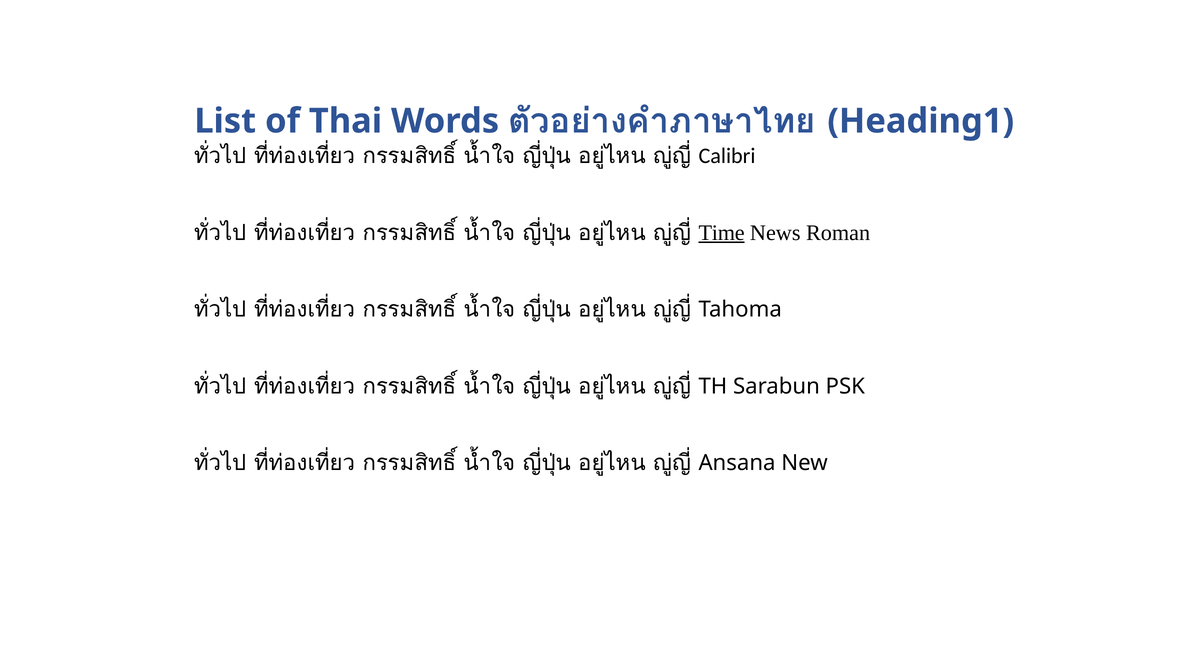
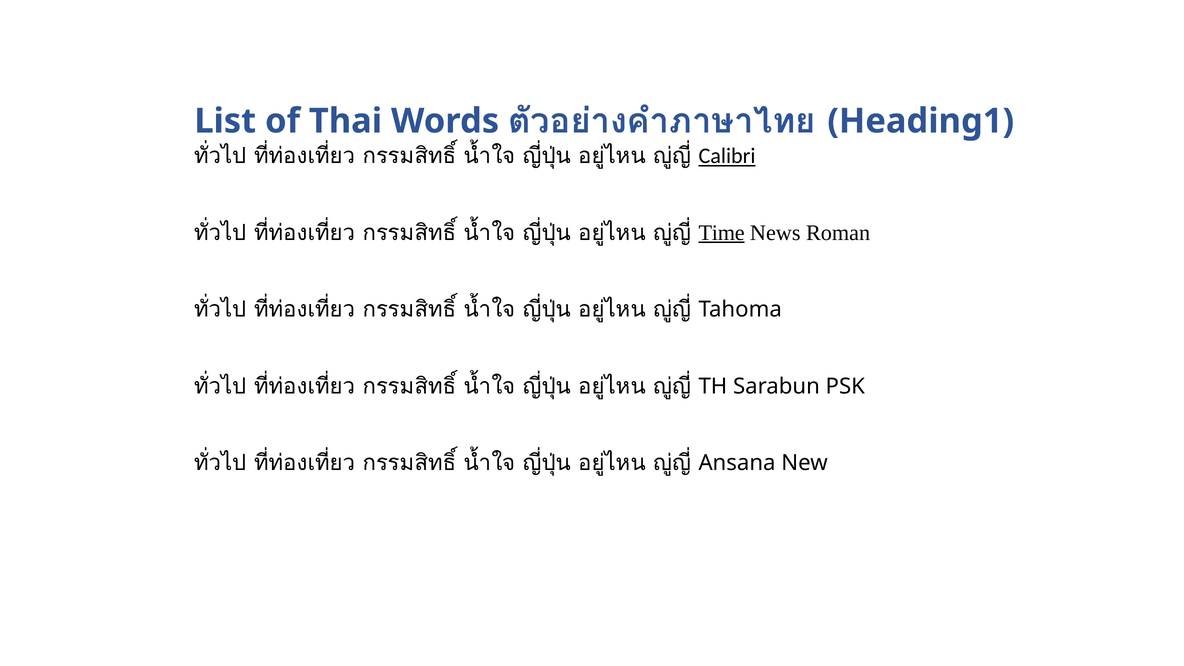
Calibri underline: none -> present (727, 156)
